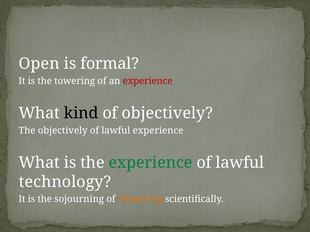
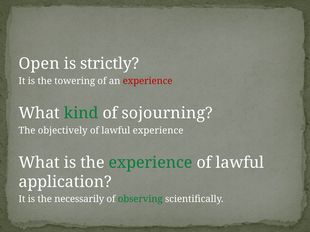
formal: formal -> strictly (110, 64)
kind colour: black -> green (81, 113)
of objectively: objectively -> sojourning (167, 113)
technology: technology -> application (65, 182)
sojourning: sojourning -> necessarily (79, 200)
observing colour: orange -> green (140, 200)
